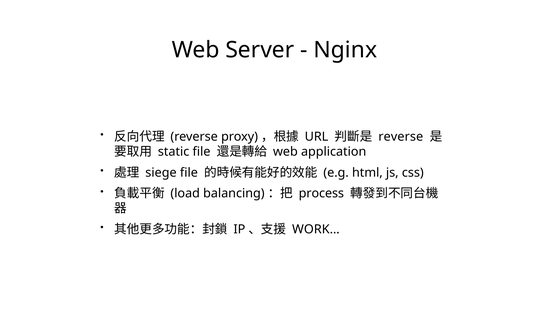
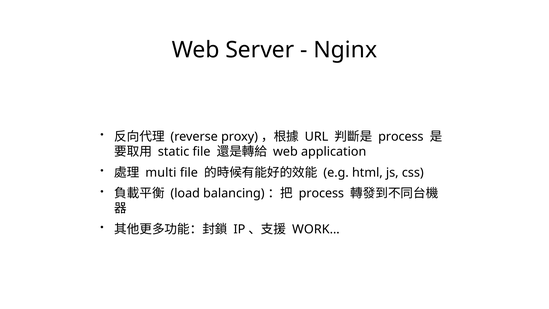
reverse: reverse -> process (401, 137)
siege: siege -> multi (161, 172)
